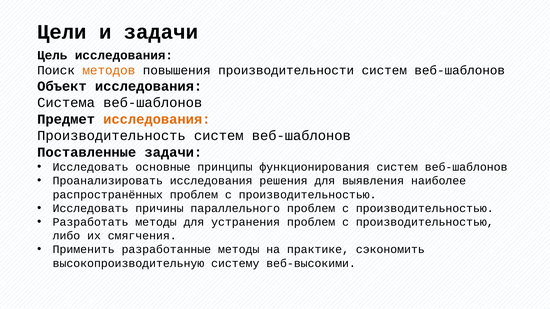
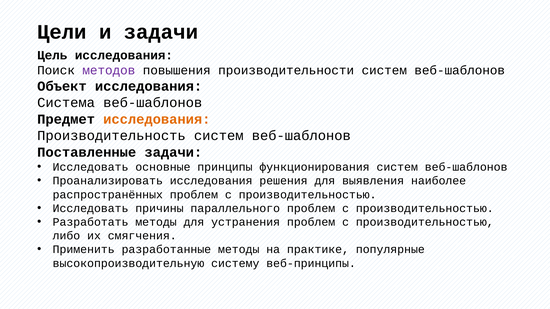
методов colour: orange -> purple (109, 70)
сэкономить: сэкономить -> популярные (390, 250)
веб-высокими: веб-высокими -> веб-принципы (311, 264)
